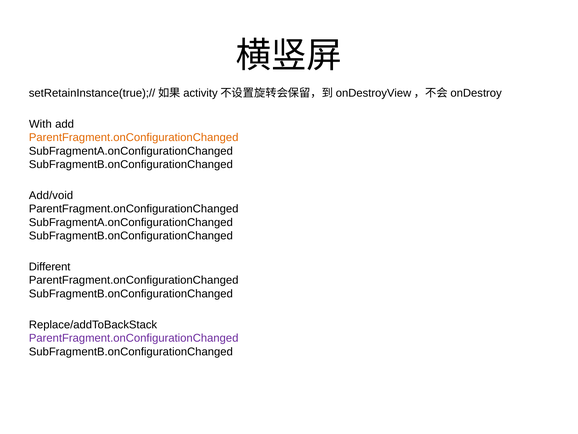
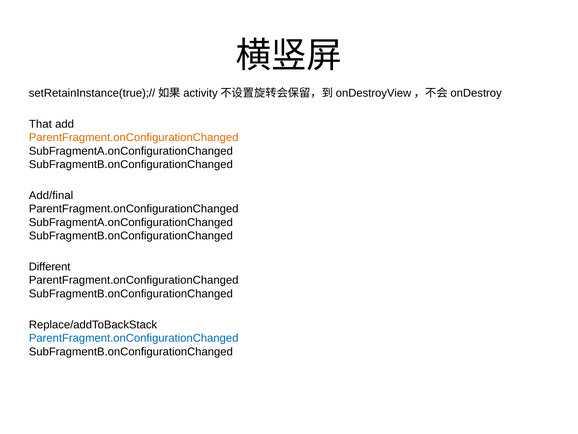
With: With -> That (40, 124)
Add/void: Add/void -> Add/final (51, 195)
ParentFragment.onConfigurationChanged colour: purple -> blue (134, 338)
